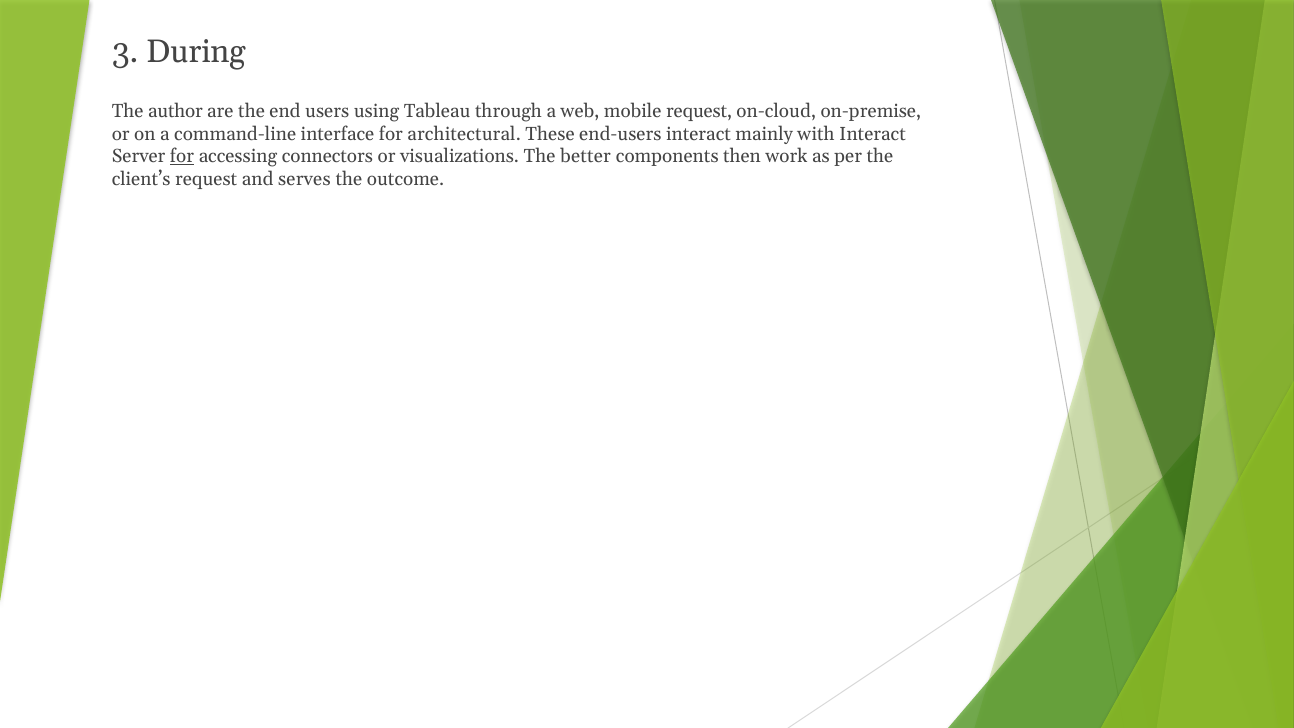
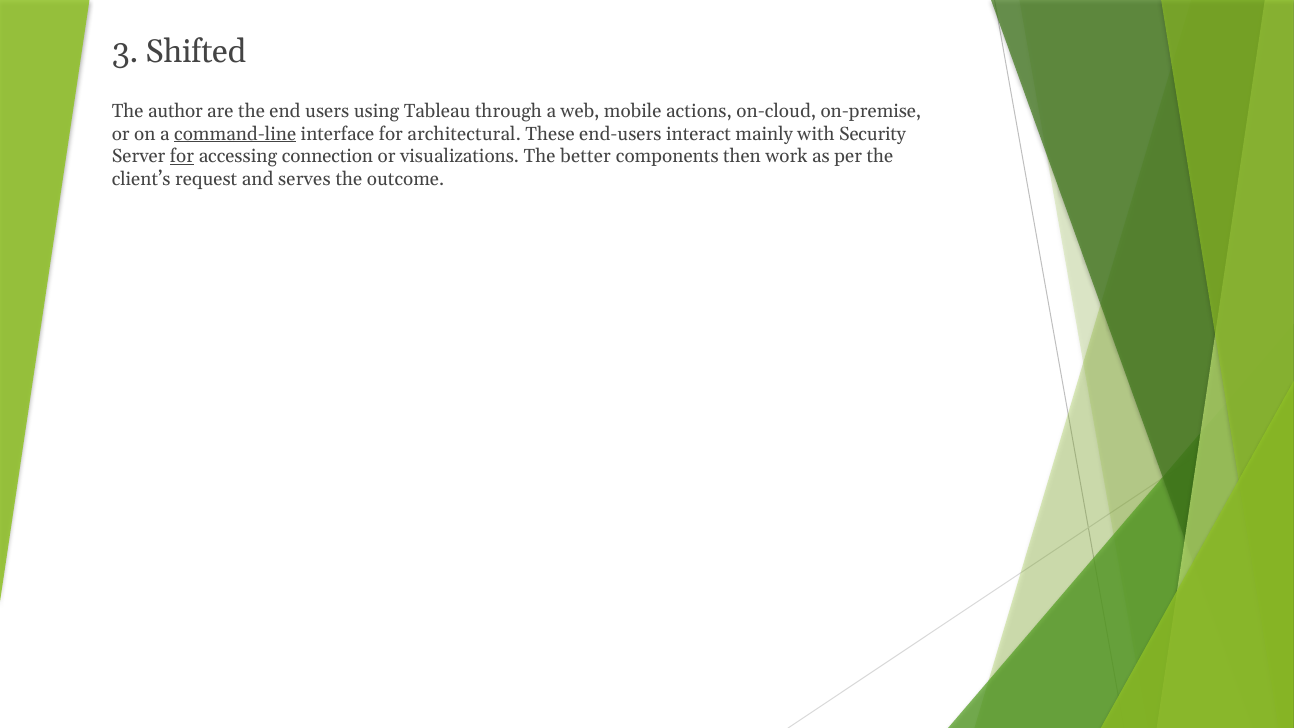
During: During -> Shifted (196, 52)
mobile request: request -> actions (699, 111)
command-line underline: none -> present (235, 134)
with Interact: Interact -> Security (873, 134)
connectors: connectors -> connection (327, 156)
